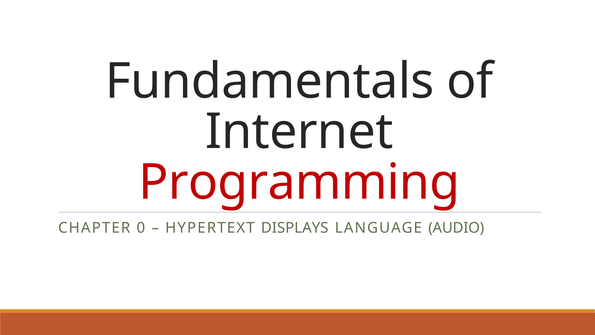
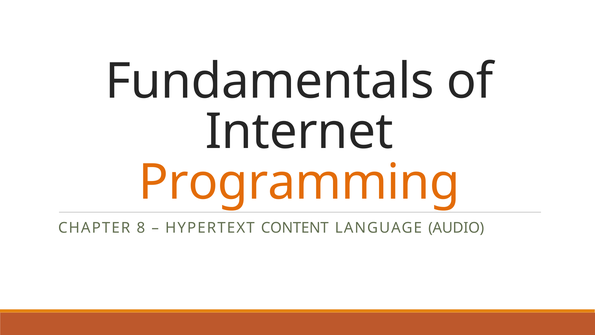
Programming colour: red -> orange (299, 182)
0: 0 -> 8 (141, 228)
DISPLAYS: DISPLAYS -> CONTENT (295, 228)
